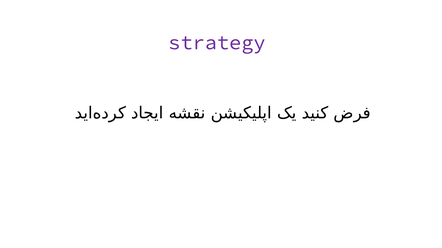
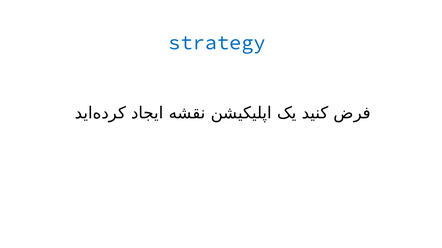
strategy colour: purple -> blue (217, 43)
